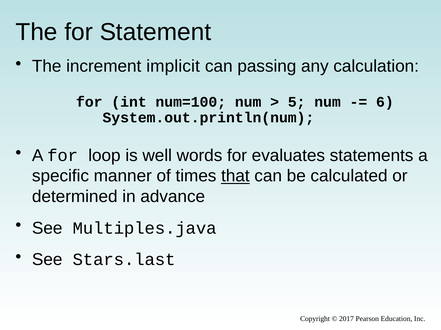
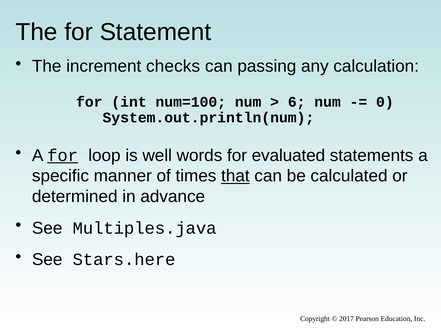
implicit: implicit -> checks (173, 66)
5: 5 -> 6 (297, 102)
6: 6 -> 0 (385, 102)
for underline: none -> present (63, 156)
evaluates: evaluates -> evaluated (288, 156)
Stars.last: Stars.last -> Stars.here (124, 260)
